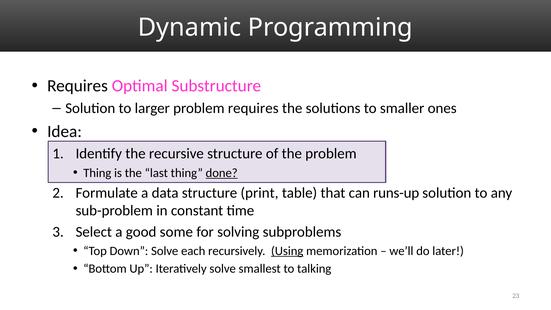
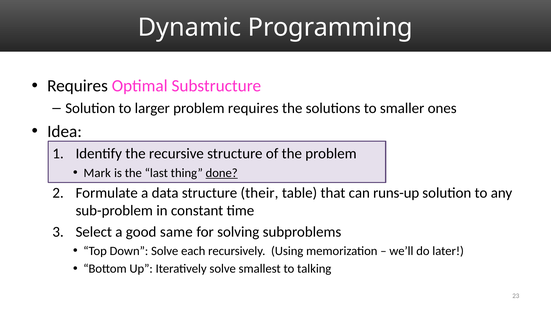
Thing: Thing -> Mark (97, 173)
print: print -> their (260, 193)
some: some -> same (176, 232)
Using underline: present -> none (287, 251)
